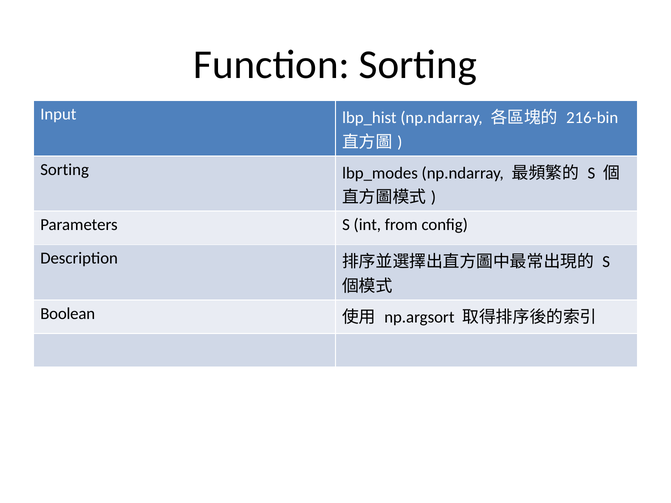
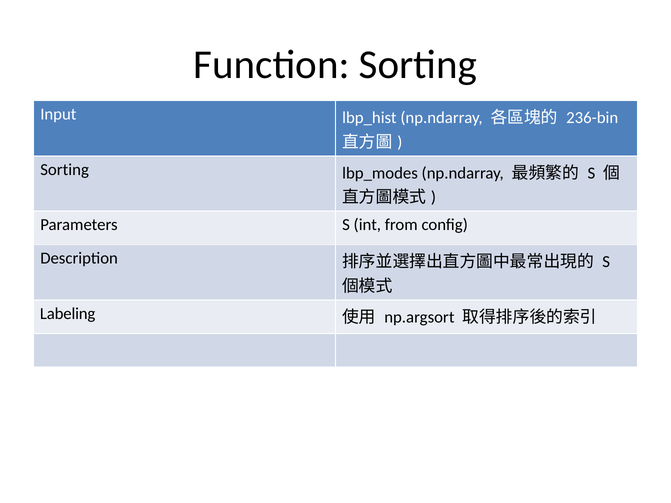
216-bin: 216-bin -> 236-bin (592, 118)
Boolean: Boolean -> Labeling (68, 314)
